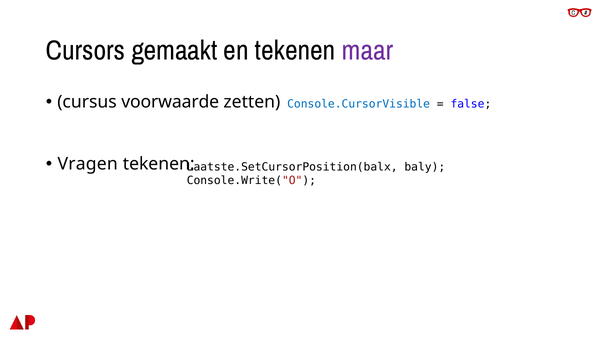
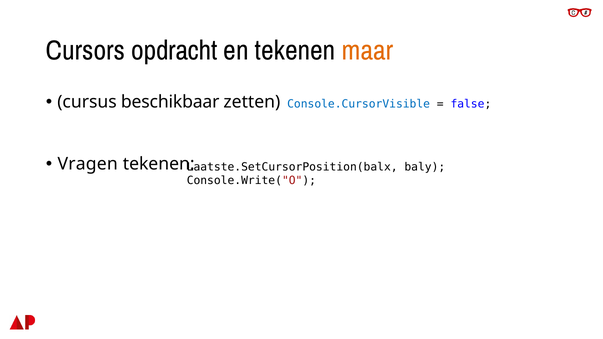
gemaakt: gemaakt -> opdracht (174, 51)
maar colour: purple -> orange (368, 51)
voorwaarde: voorwaarde -> beschikbaar (170, 102)
